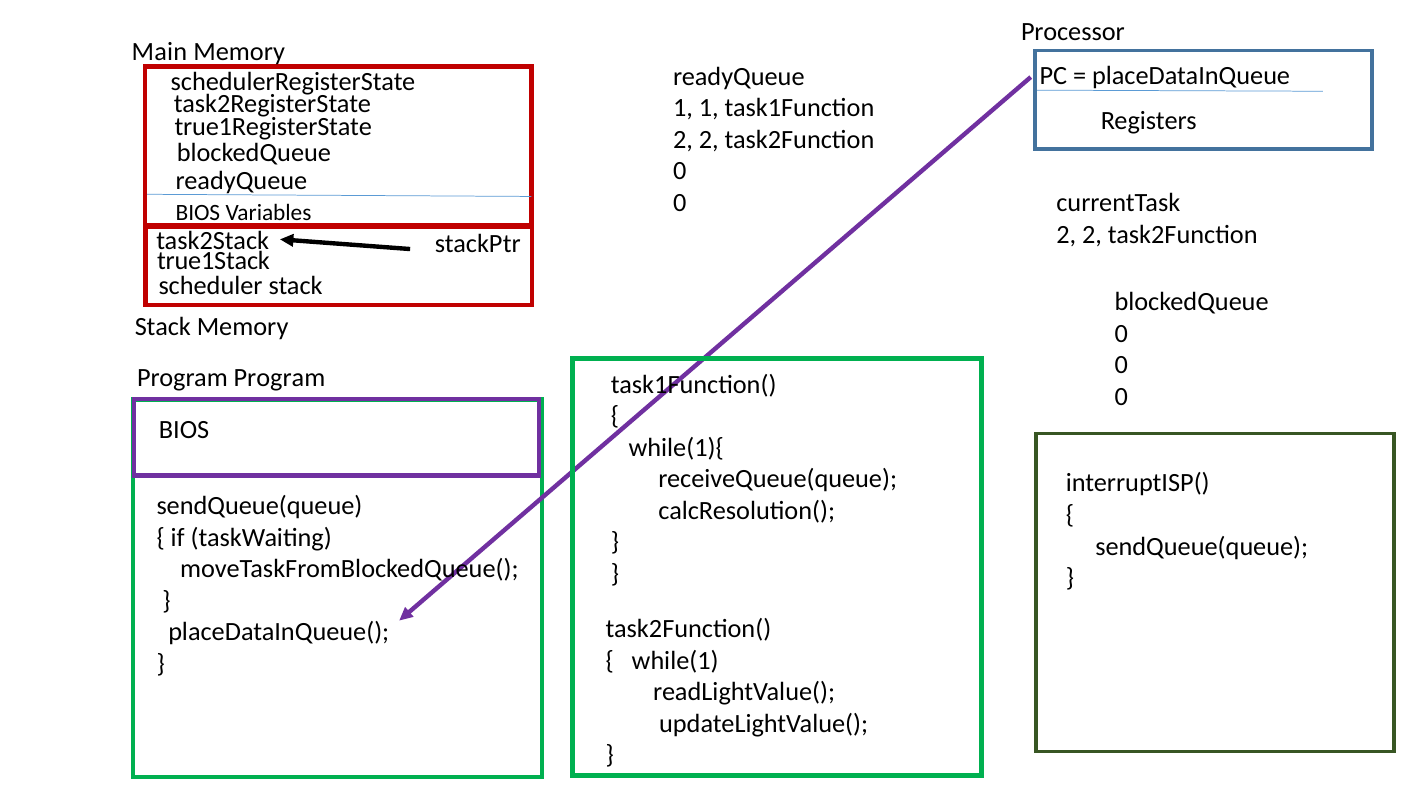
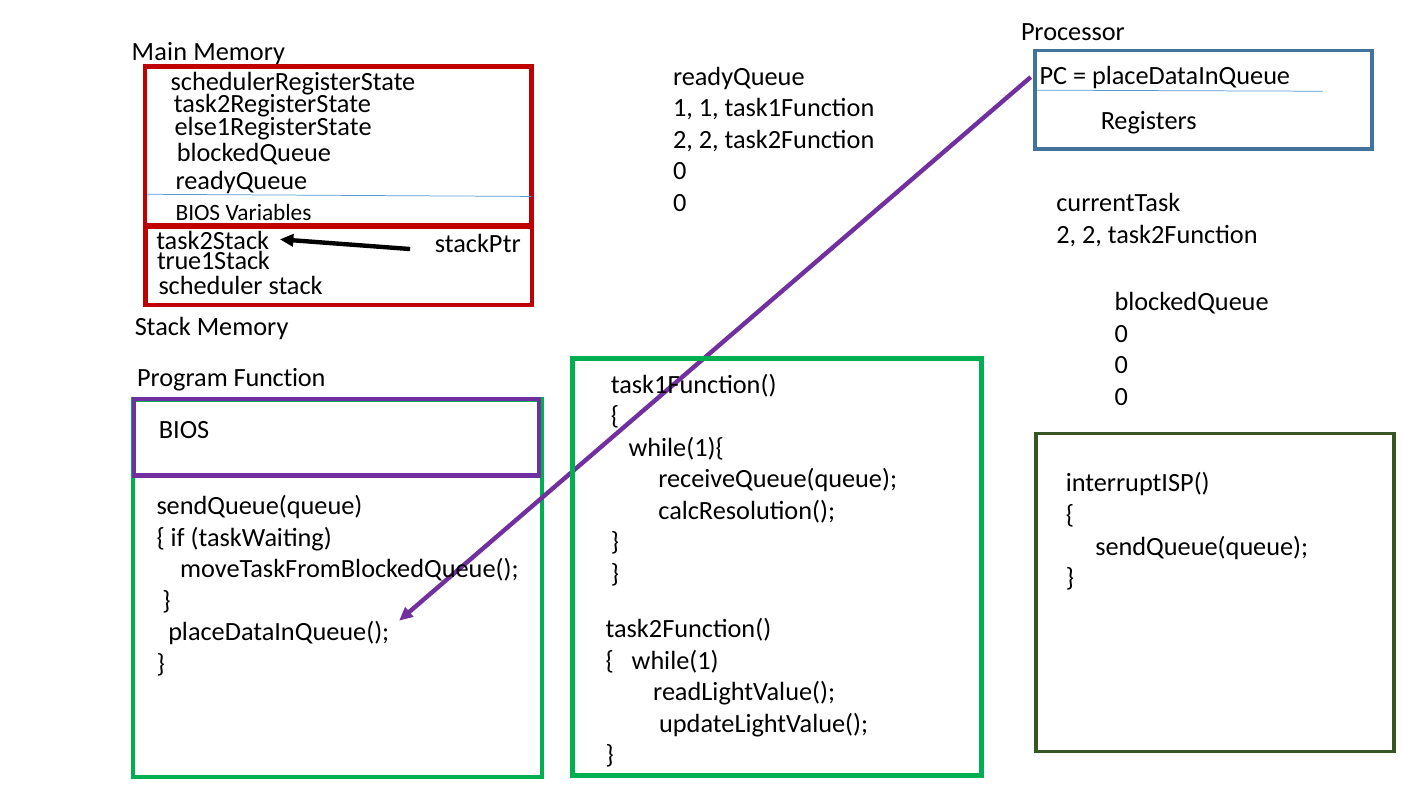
true1RegisterState: true1RegisterState -> else1RegisterState (273, 127)
Program Program: Program -> Function (280, 378)
